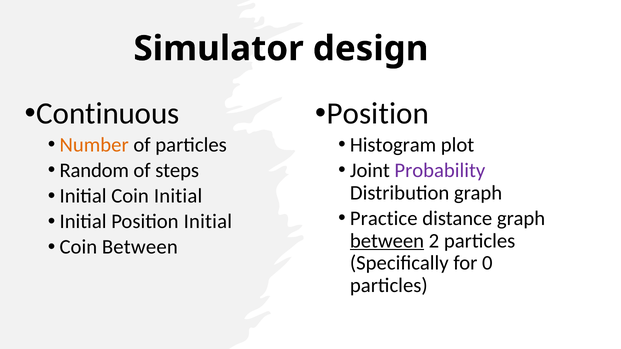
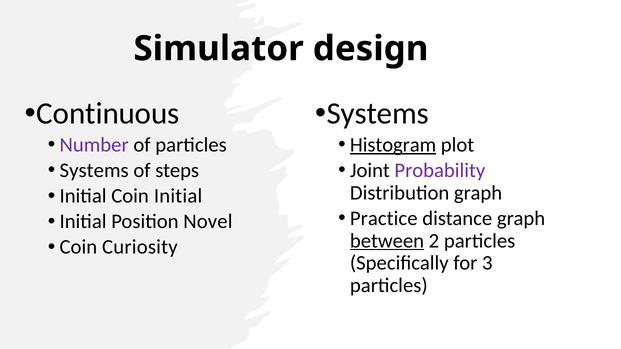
Position: Position -> Systems (378, 114)
Histogram underline: none -> present (393, 145)
Number colour: orange -> purple (94, 145)
Random: Random -> Systems (94, 171)
Position Initial: Initial -> Novel (208, 222)
Coin Between: Between -> Curiosity (140, 247)
0: 0 -> 3 (487, 263)
